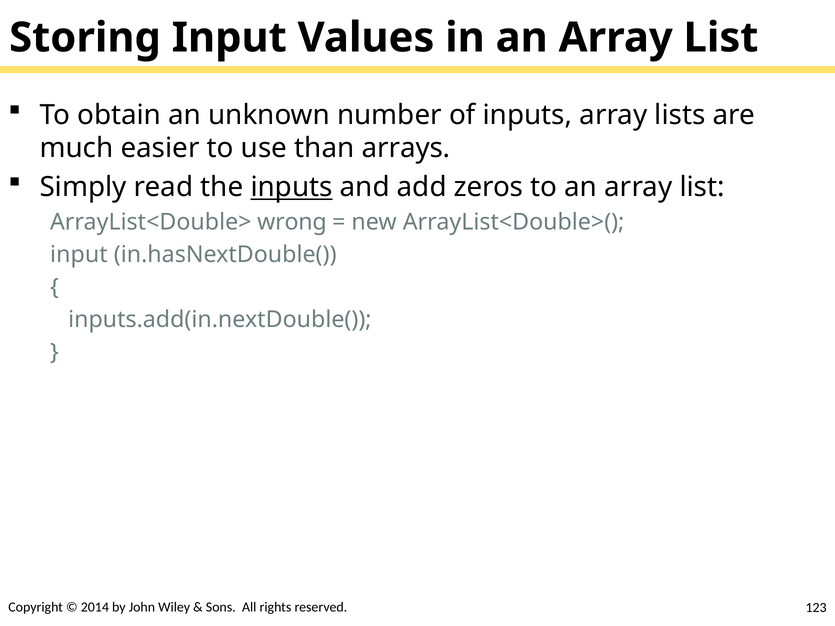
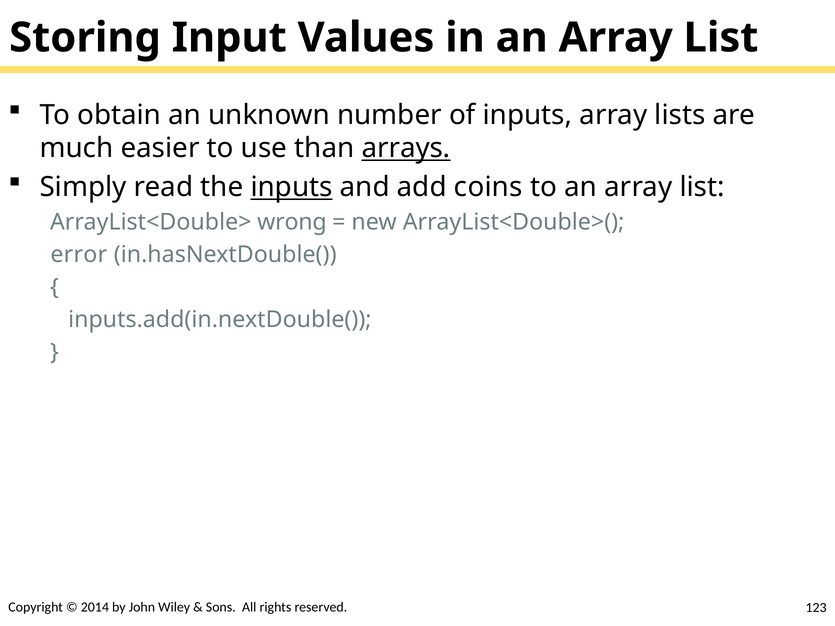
arrays underline: none -> present (406, 148)
zeros: zeros -> coins (488, 187)
input: input -> error (79, 255)
